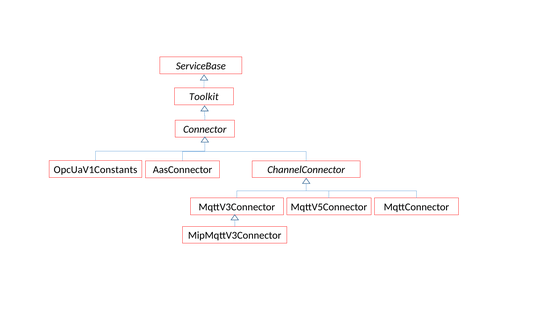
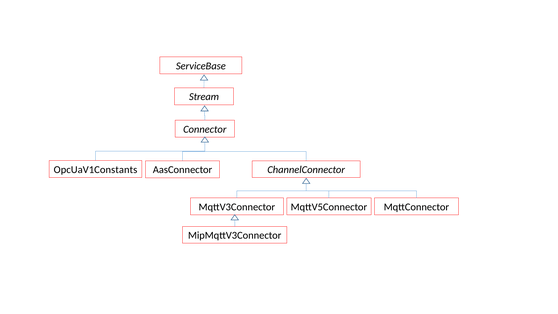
Toolkit: Toolkit -> Stream (204, 97)
